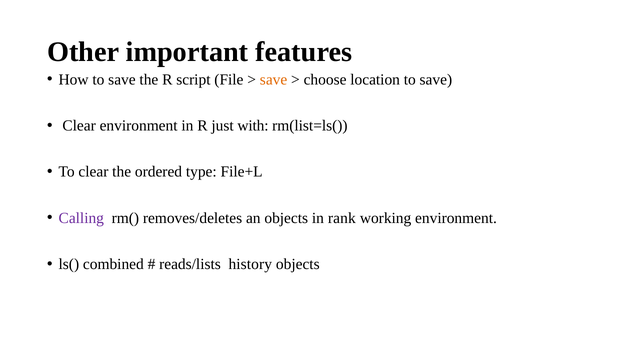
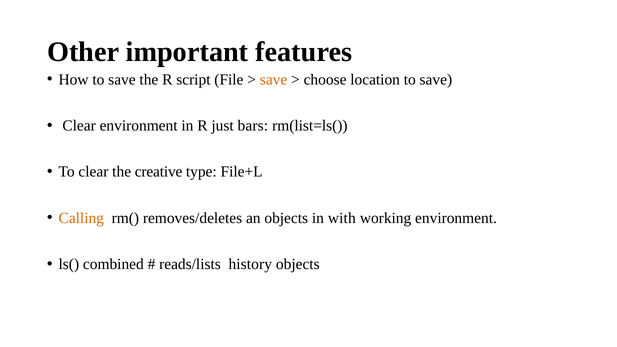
with: with -> bars (253, 126)
ordered: ordered -> creative (159, 172)
Calling colour: purple -> orange (81, 218)
rank: rank -> with (342, 218)
